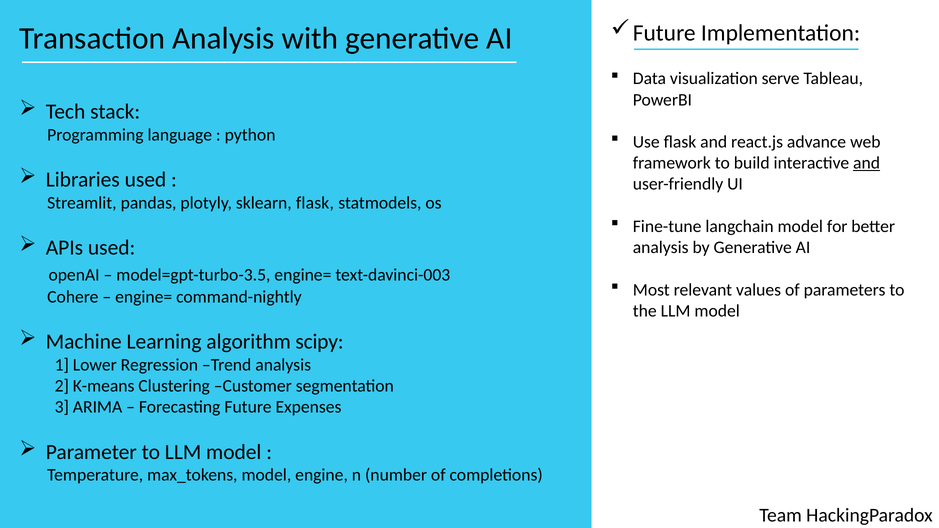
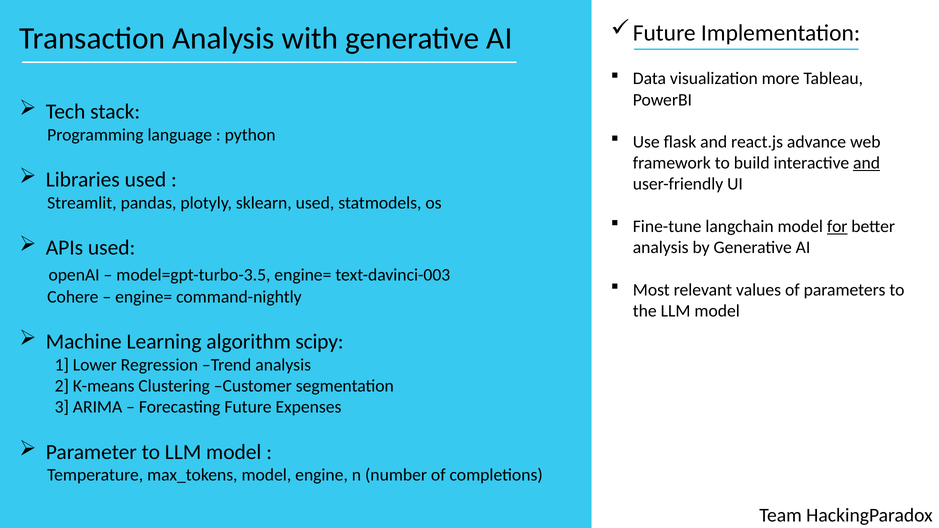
serve: serve -> more (781, 79)
sklearn flask: flask -> used (315, 203)
for underline: none -> present (837, 227)
